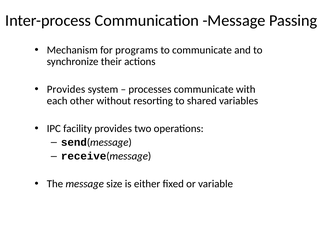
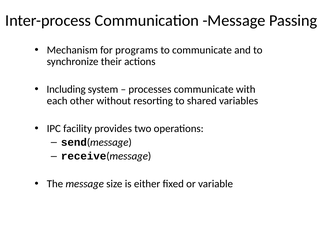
Provides: Provides -> Including (66, 89)
